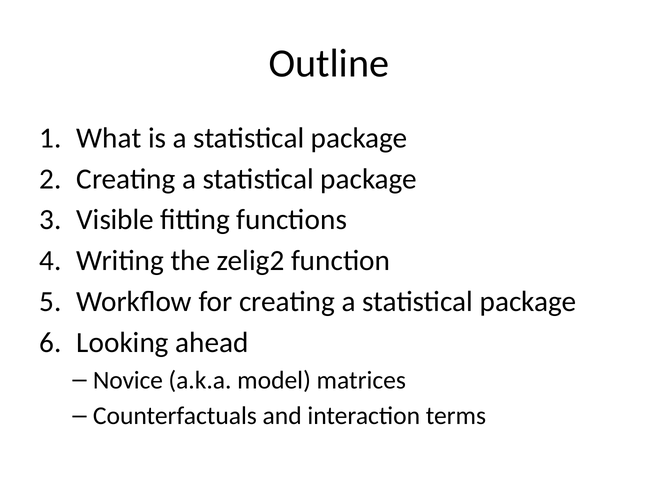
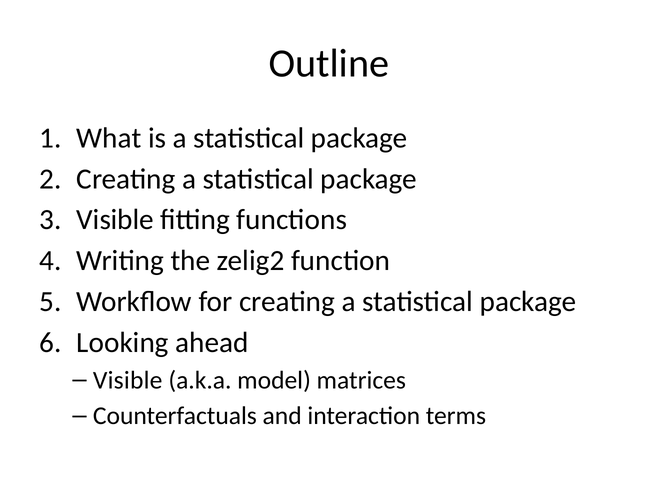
Novice: Novice -> Visible (128, 381)
